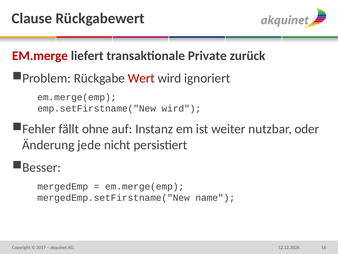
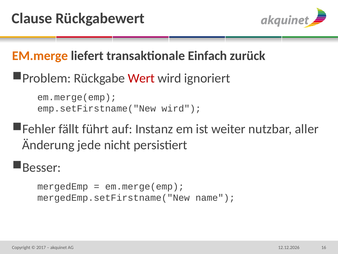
EM.merge colour: red -> orange (40, 56)
Private: Private -> Einfach (207, 56)
ohne: ohne -> führt (95, 129)
oder: oder -> aller (307, 129)
